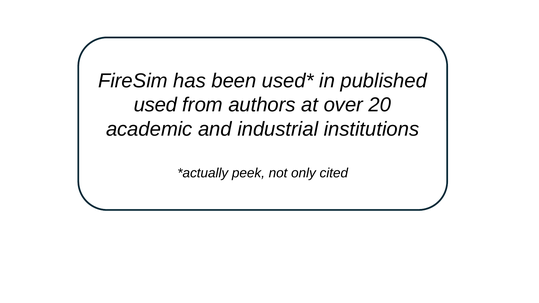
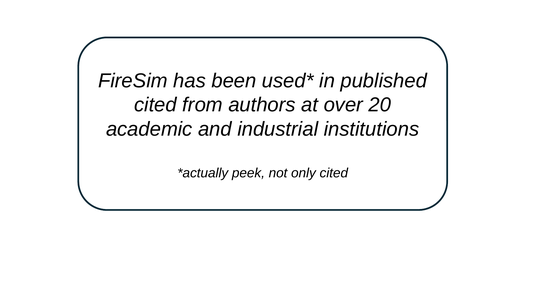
used: used -> cited (155, 105)
